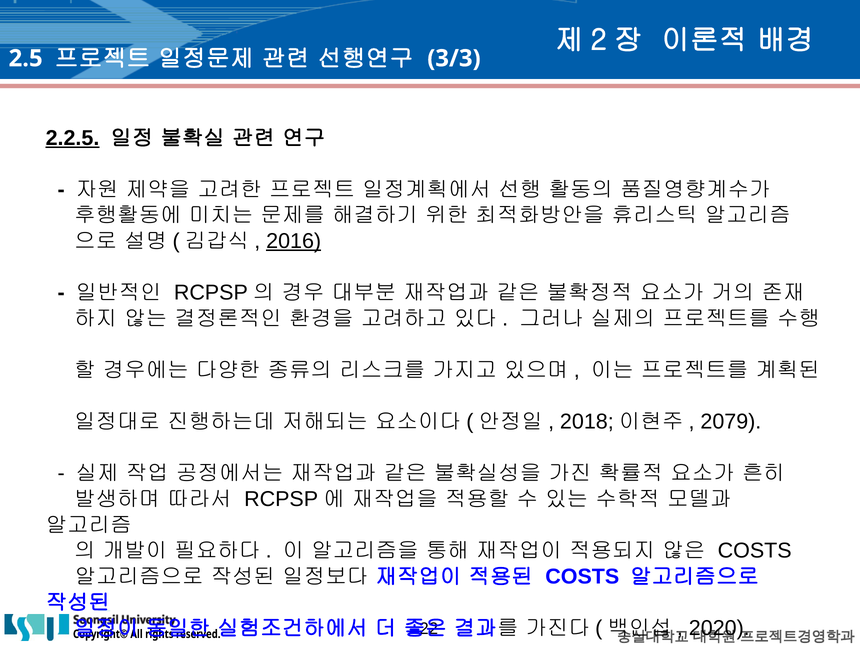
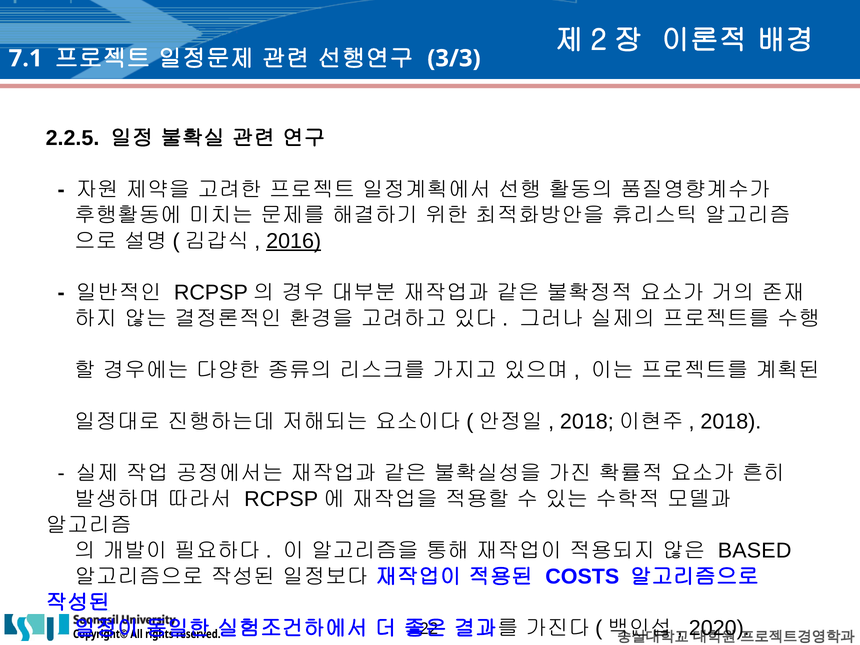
2.5: 2.5 -> 7.1 (26, 58)
2.2.5 underline: present -> none (73, 138)
2079: 2079 -> 2018 (731, 422)
COSTS: COSTS -> BASED (755, 551)
